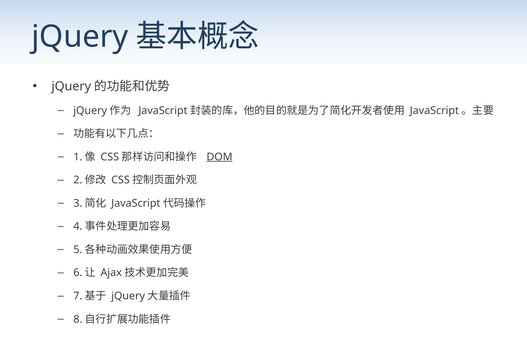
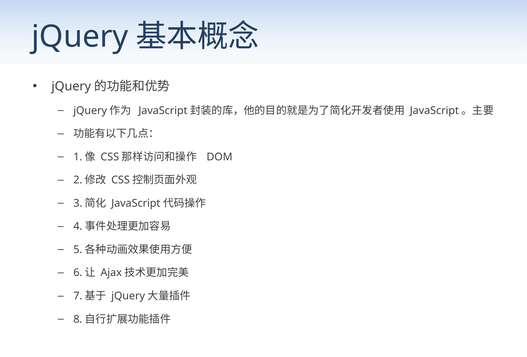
DOM underline: present -> none (220, 157)
